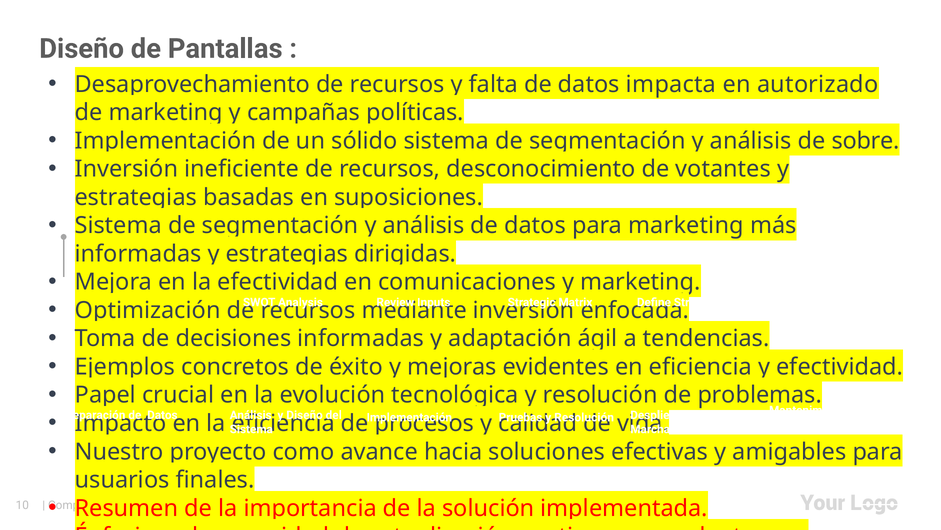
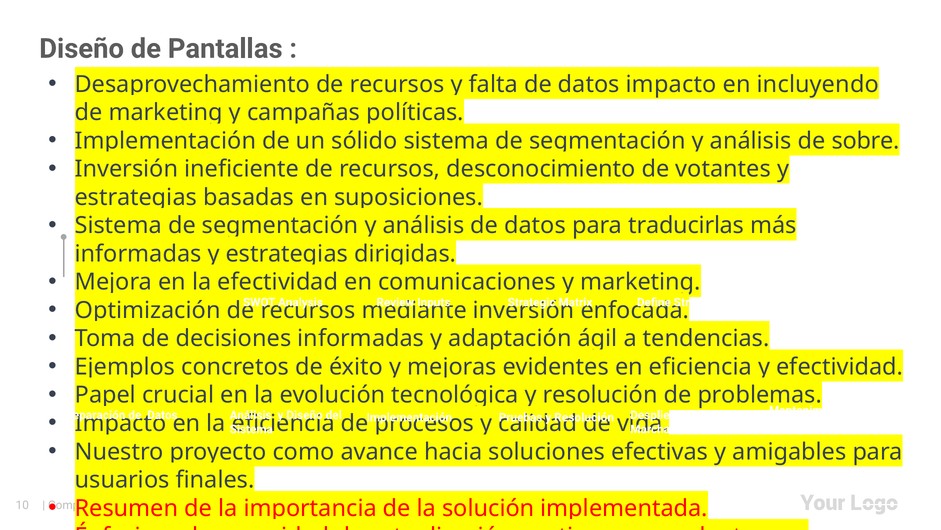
datos impacta: impacta -> impacto (671, 84)
autorizado: autorizado -> incluyendo (818, 84)
para marketing: marketing -> traducirlas (686, 225)
